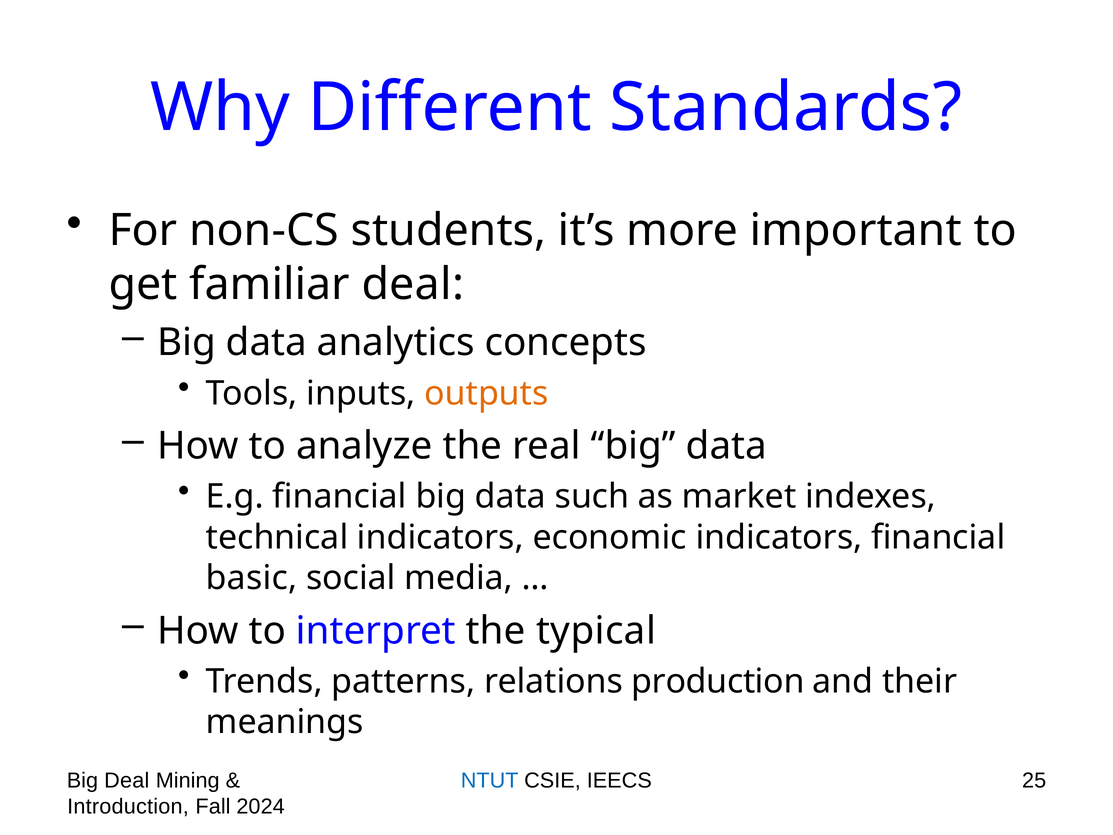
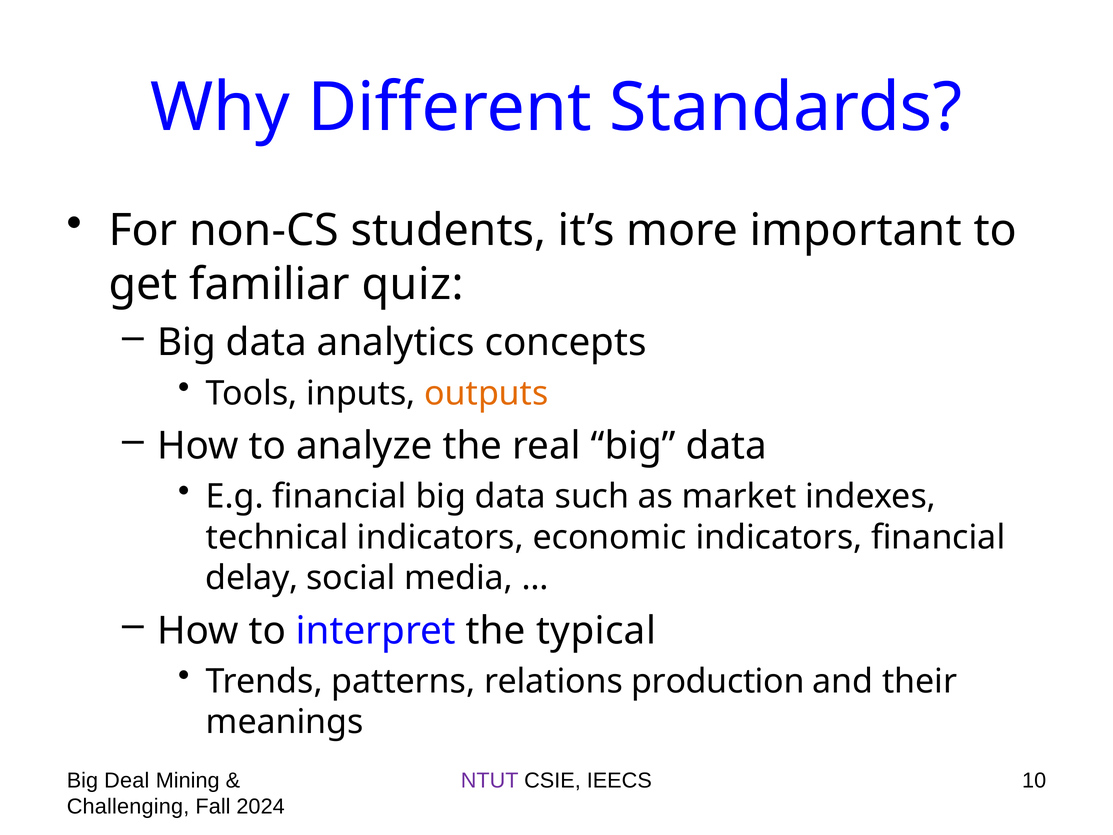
familiar deal: deal -> quiz (413, 284)
basic: basic -> delay (252, 578)
NTUT colour: blue -> purple (490, 780)
25: 25 -> 10 (1034, 780)
Introduction: Introduction -> Challenging (128, 806)
